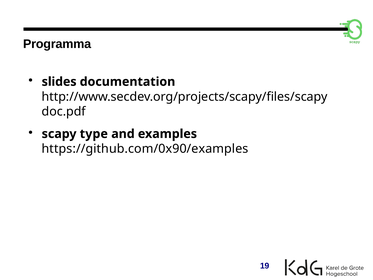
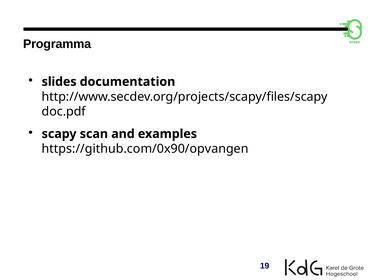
type: type -> scan (94, 134)
https://github.com/0x90/examples: https://github.com/0x90/examples -> https://github.com/0x90/opvangen (145, 149)
